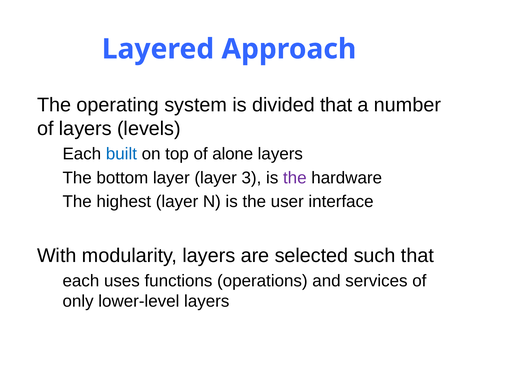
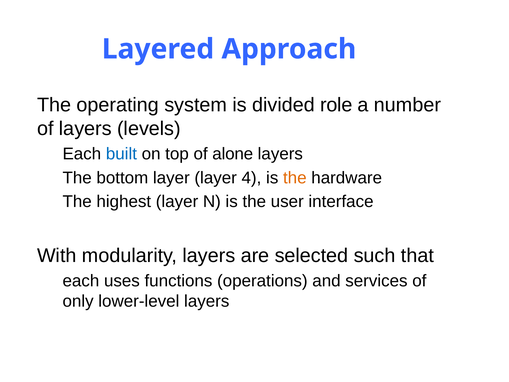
divided that: that -> role (336, 105)
3: 3 -> 4 (251, 178)
the colour: purple -> orange (295, 178)
